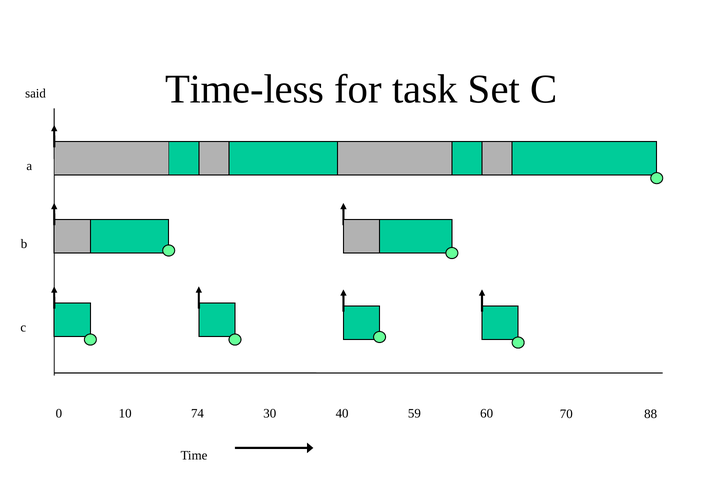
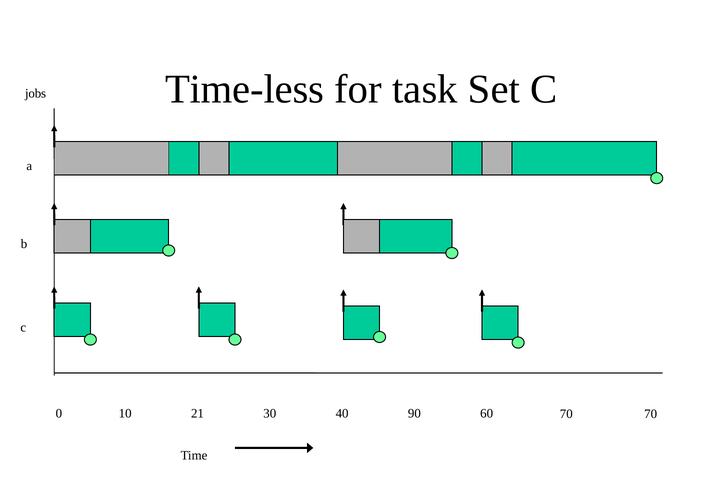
said: said -> jobs (36, 94)
74: 74 -> 21 (197, 413)
59: 59 -> 90 (414, 413)
70 88: 88 -> 70 (651, 414)
